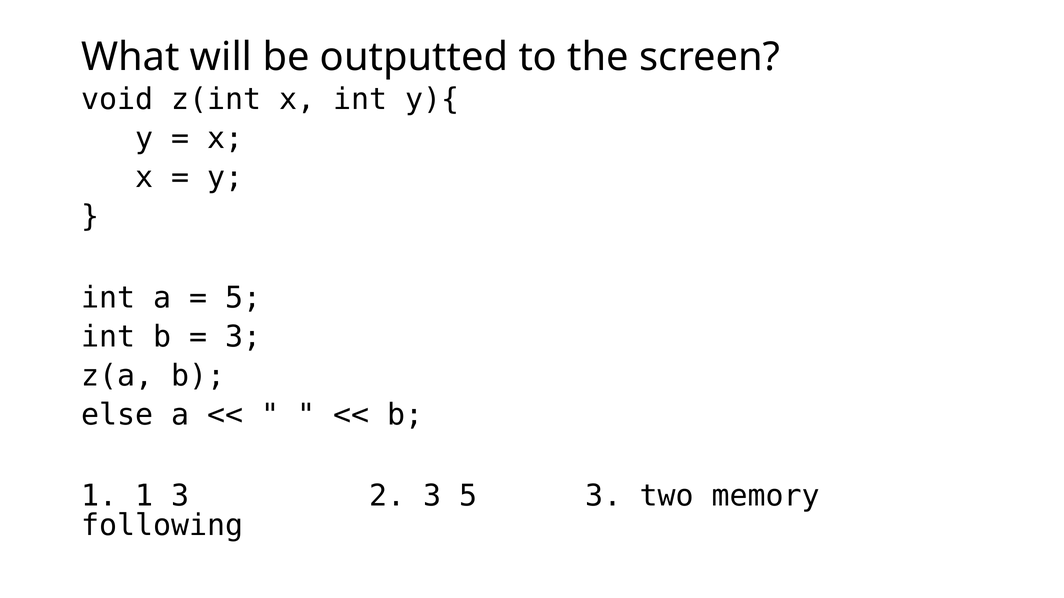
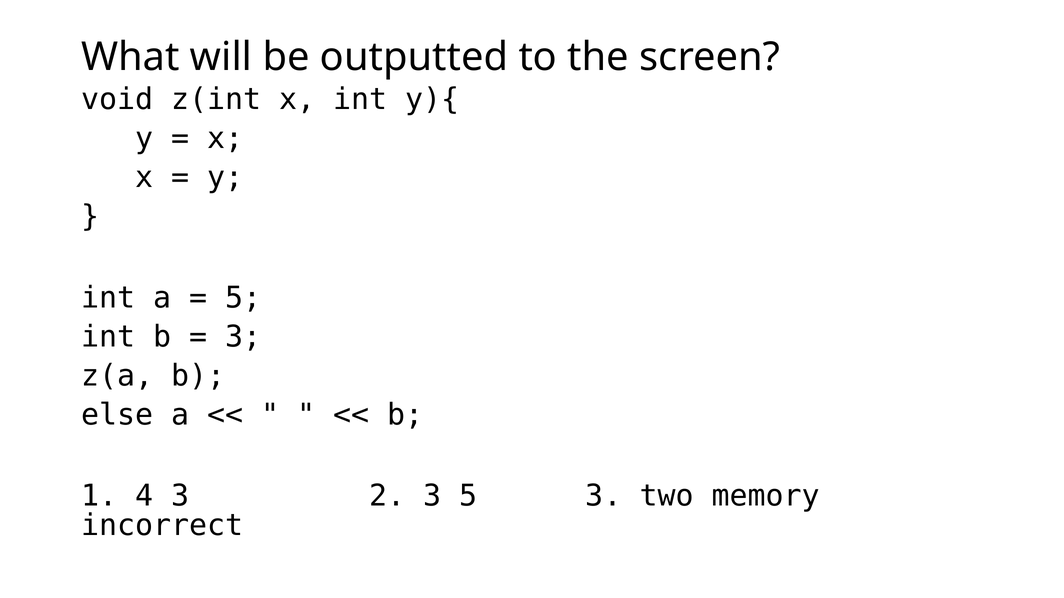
1 1: 1 -> 4 (144, 497)
following: following -> incorrect (162, 526)
